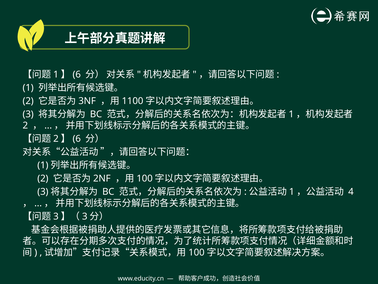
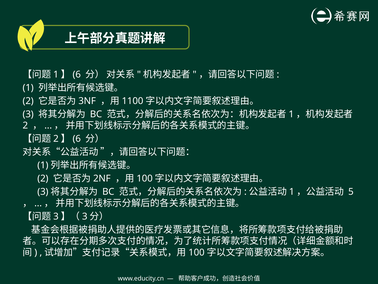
4: 4 -> 5 (351, 192)
